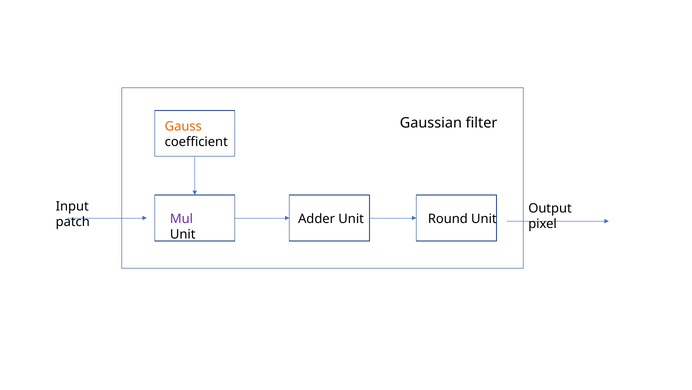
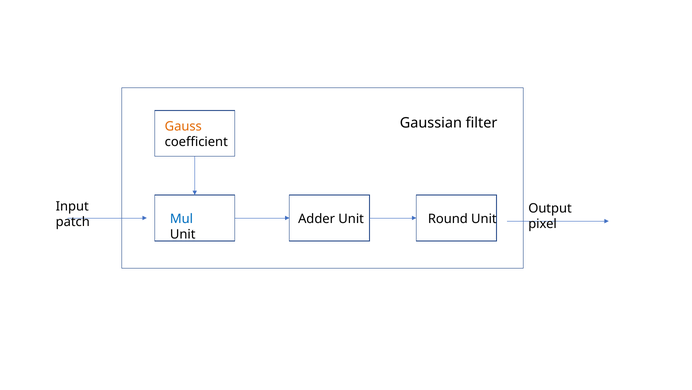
Mul colour: purple -> blue (182, 218)
